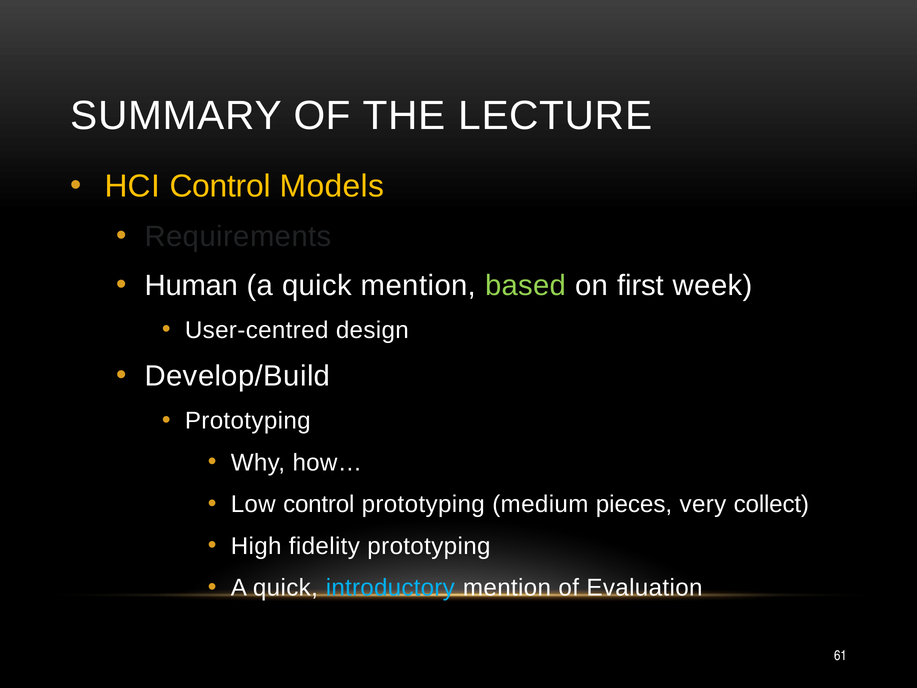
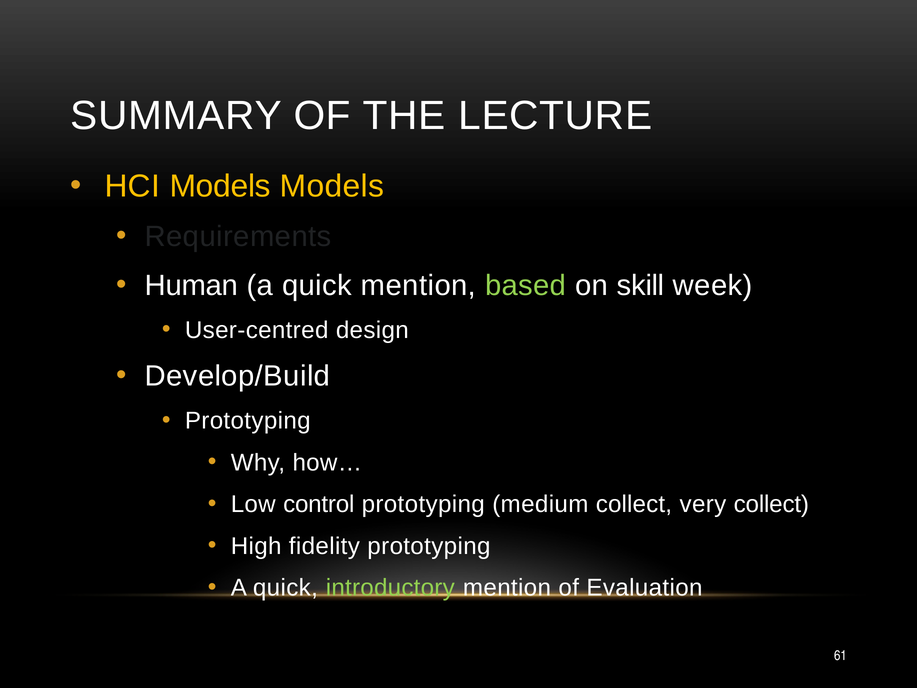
HCI Control: Control -> Models (220, 186)
first: first -> skill (641, 286)
medium pieces: pieces -> collect (634, 504)
introductory colour: light blue -> light green (390, 588)
